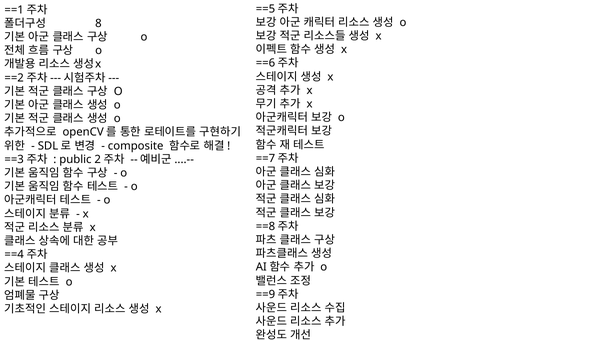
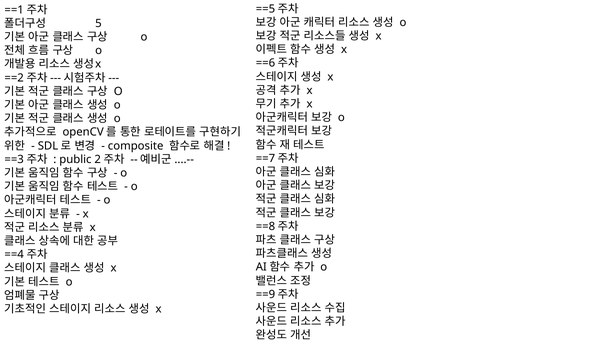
8: 8 -> 5 (98, 23)
